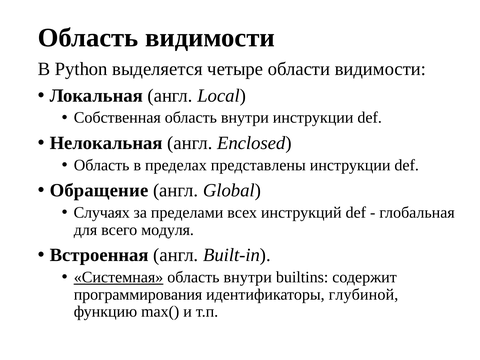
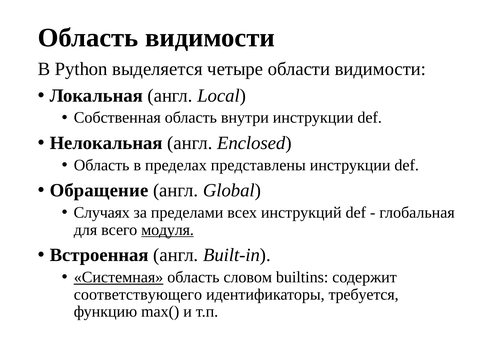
модуля underline: none -> present (168, 230)
внутри: внутри -> словом (248, 277)
программирования: программирования -> соответствующего (138, 294)
глубиной: глубиной -> требуется (364, 294)
